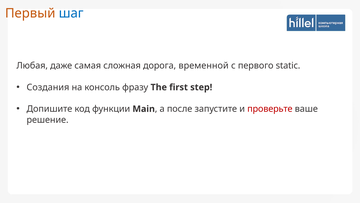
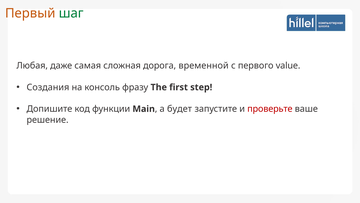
шаг colour: blue -> green (71, 13)
static: static -> value (288, 65)
после: после -> будет (180, 109)
